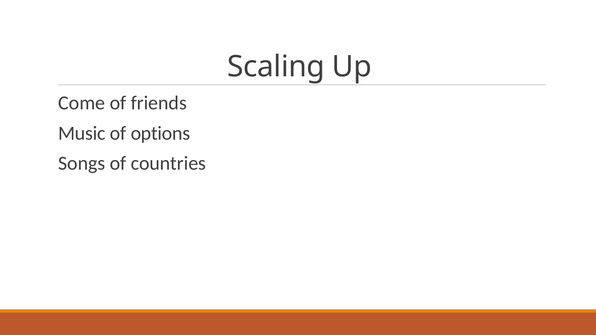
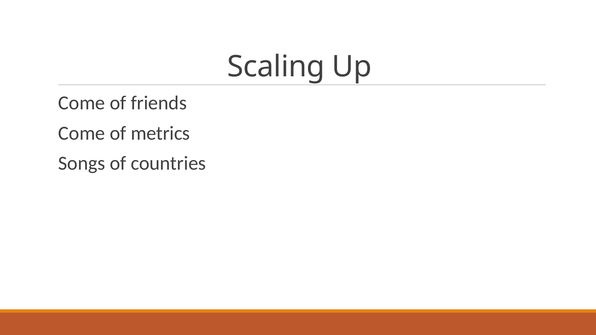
Music: Music -> Come (82, 133)
options: options -> metrics (160, 133)
